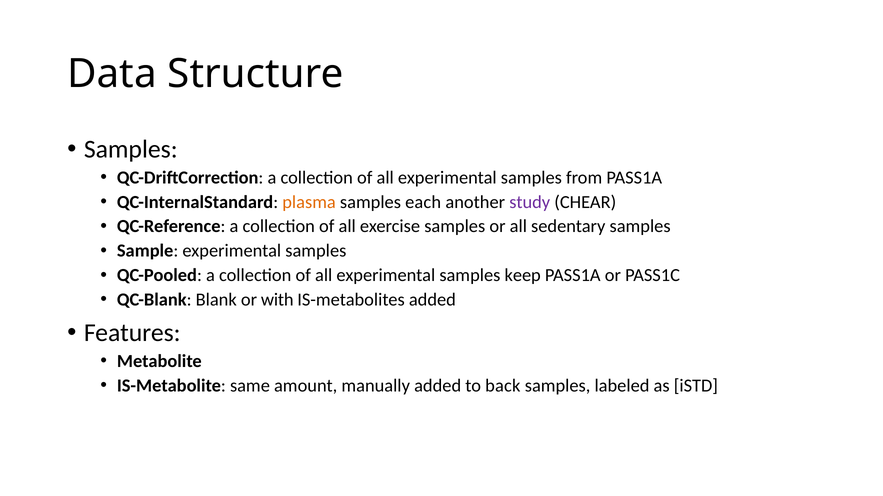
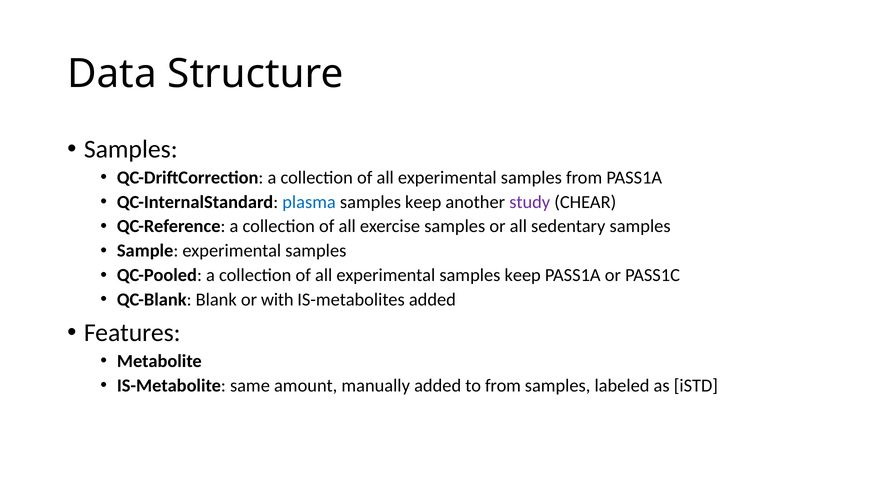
plasma colour: orange -> blue (309, 202)
each: each -> keep (423, 202)
to back: back -> from (503, 386)
